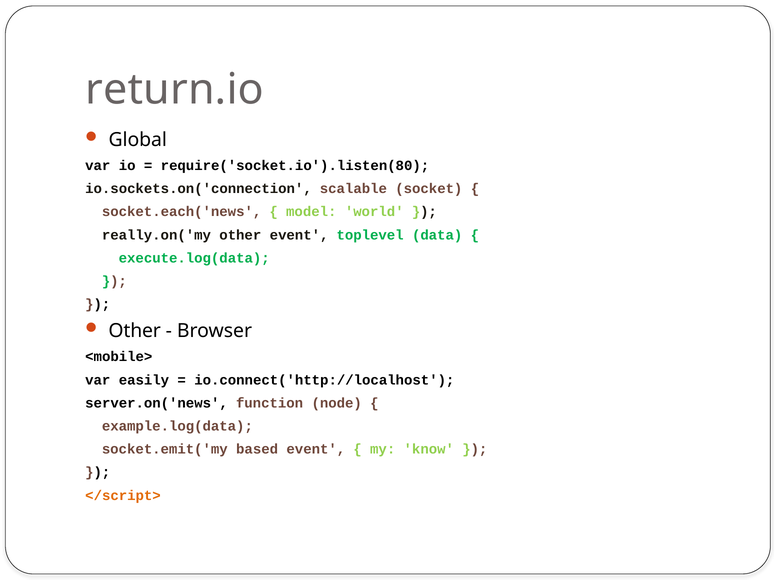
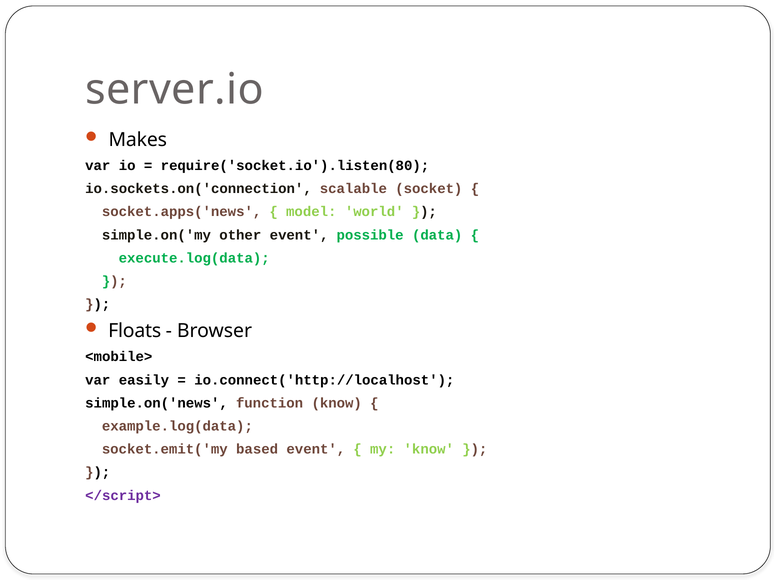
return.io: return.io -> server.io (174, 90)
Global: Global -> Makes (138, 140)
socket.each('news: socket.each('news -> socket.apps('news (182, 212)
really.on('my: really.on('my -> simple.on('my (156, 235)
toplevel: toplevel -> possible (370, 235)
Other: Other -> Floats (135, 331)
server.on('news: server.on('news -> simple.on('news (157, 403)
function node: node -> know (337, 403)
</script> colour: orange -> purple (123, 495)
